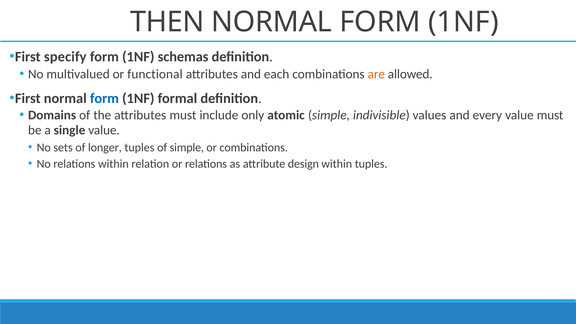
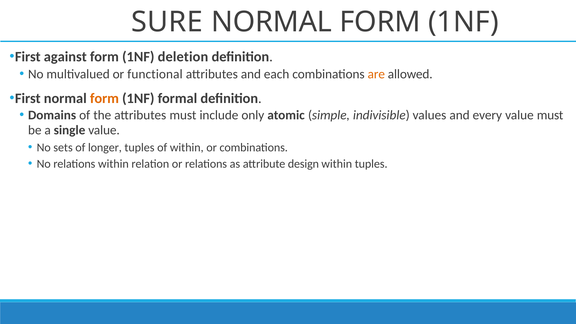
THEN: THEN -> SURE (167, 22)
specify: specify -> against (65, 57)
schemas: schemas -> deletion (183, 57)
form colour: blue -> orange (104, 98)
of simple: simple -> within (187, 147)
